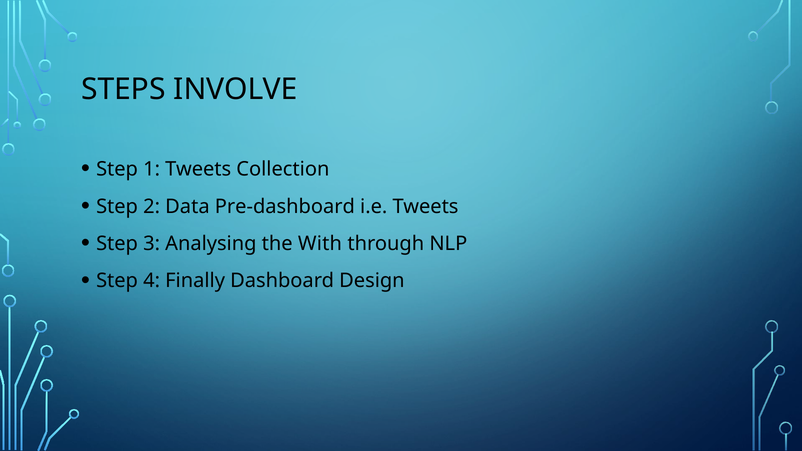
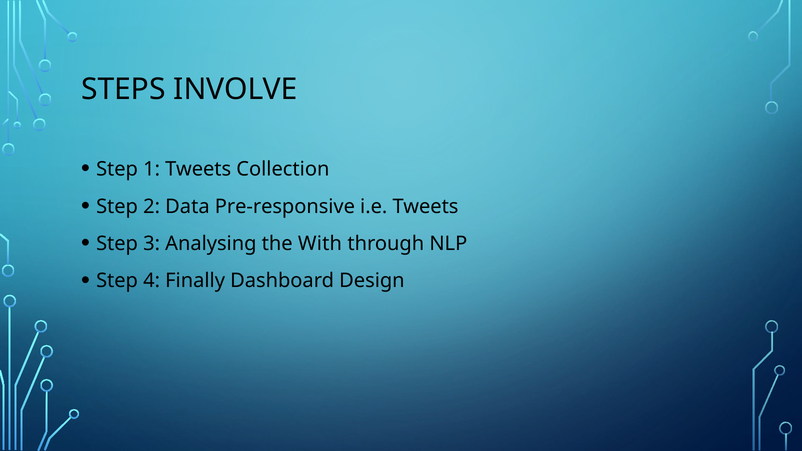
Pre-dashboard: Pre-dashboard -> Pre-responsive (285, 206)
